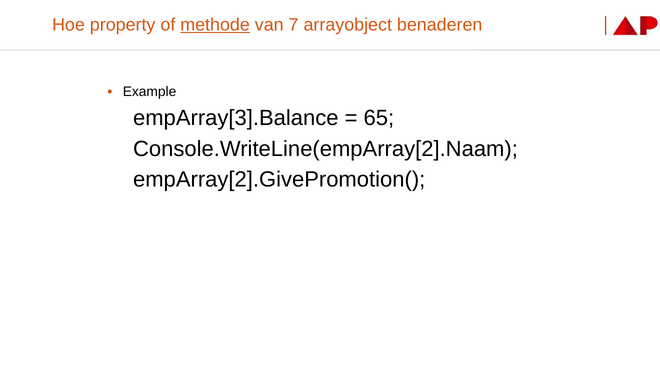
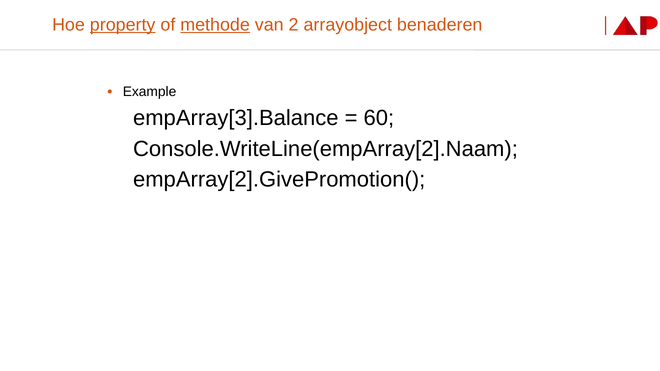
property underline: none -> present (123, 25)
7: 7 -> 2 (294, 25)
65: 65 -> 60 (379, 118)
